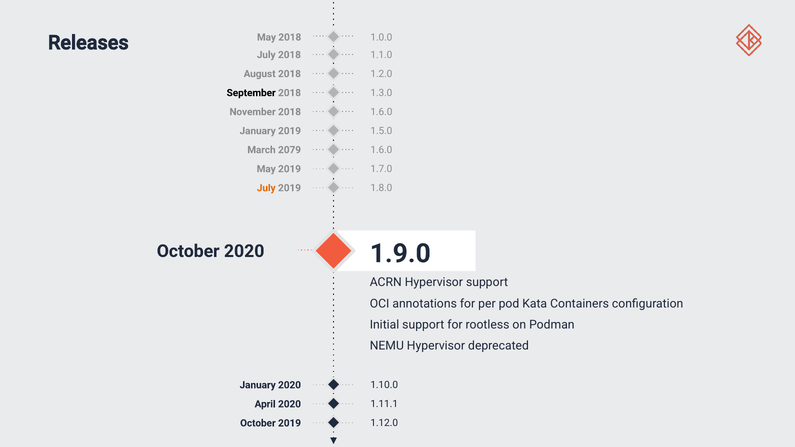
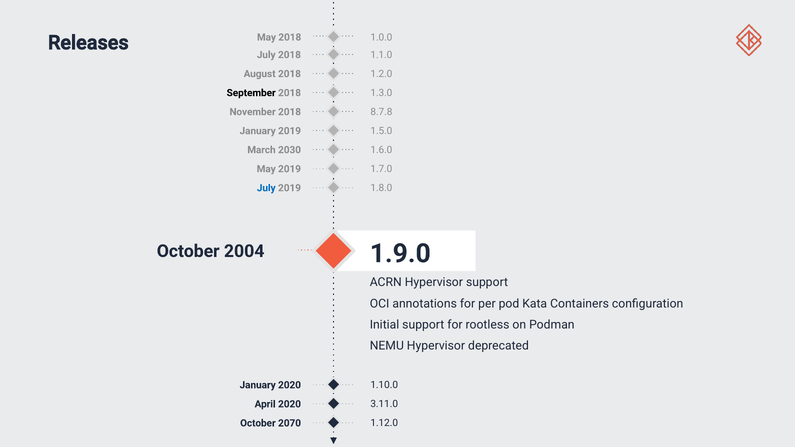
1.6.0: 1.6.0 -> 8.7.8 (381, 112)
2079: 2079 -> 2030 (290, 150)
July colour: orange -> blue (266, 188)
October 2020: 2020 -> 2004 (244, 251)
1.11.1: 1.11.1 -> 3.11.0 (384, 404)
October 2019: 2019 -> 2070 (290, 423)
